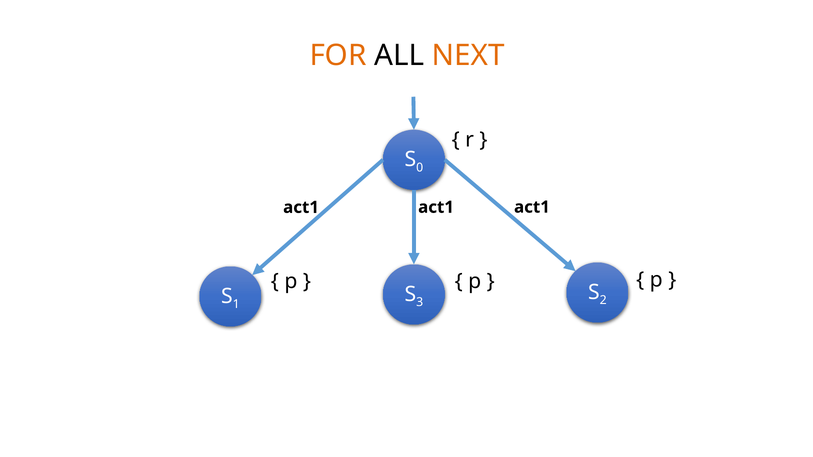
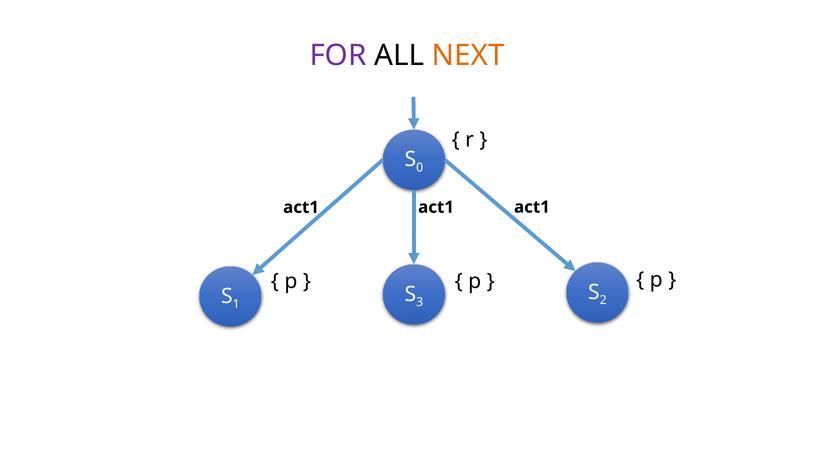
FOR colour: orange -> purple (338, 56)
